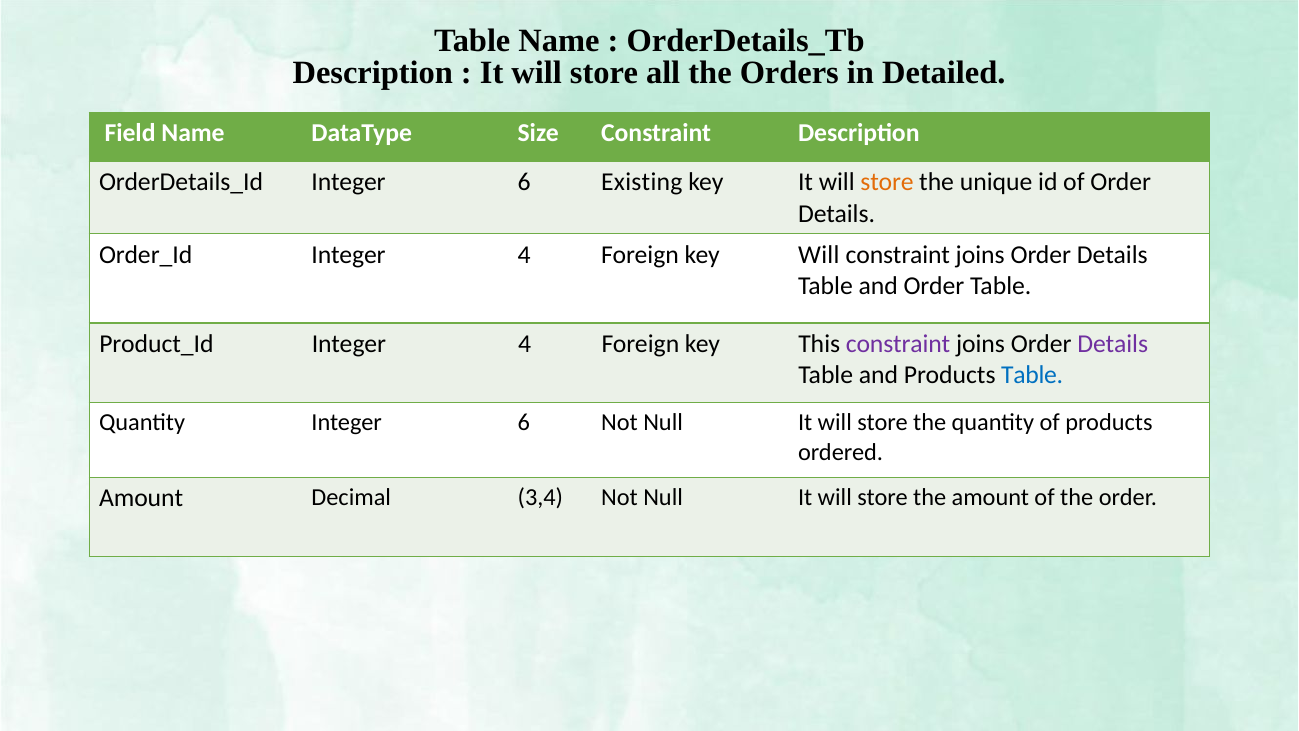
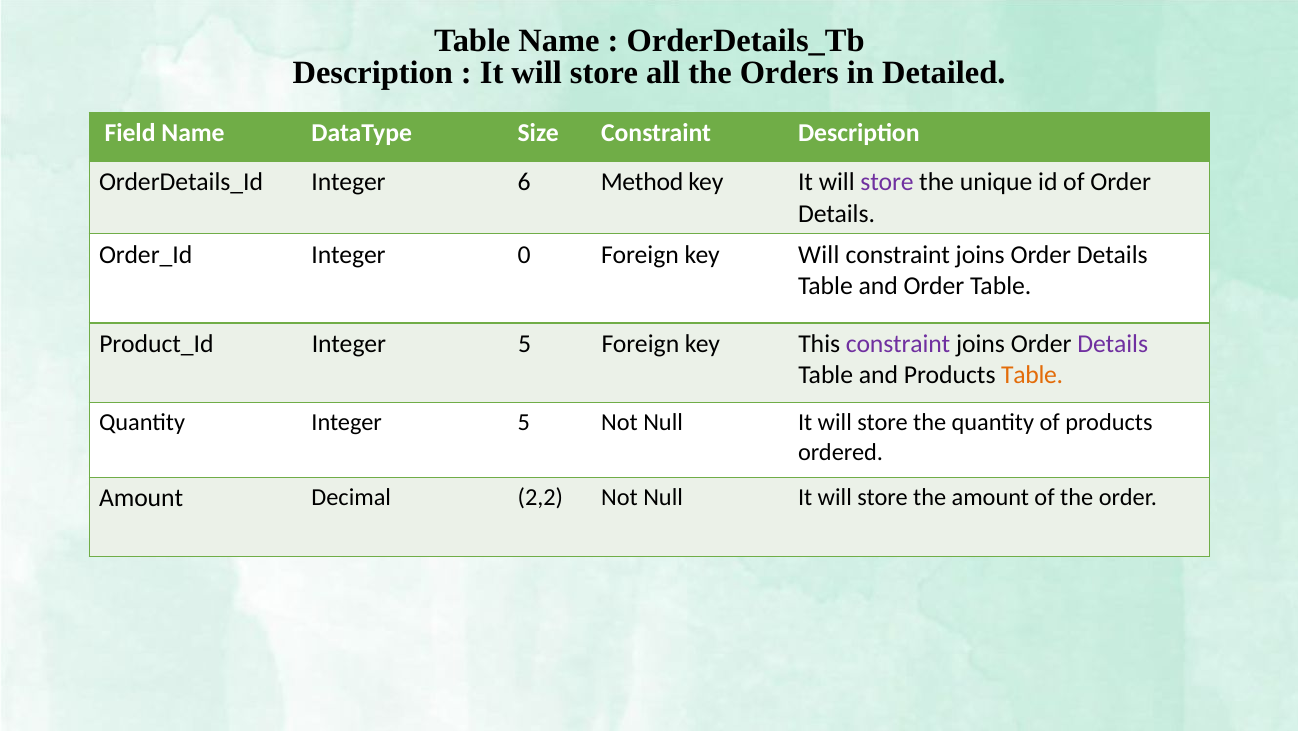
Existing: Existing -> Method (642, 182)
store colour: orange -> purple (887, 182)
4: 4 -> 0 (524, 255)
4: 4 -> 5 (525, 344)
Table colour: blue -> orange (1032, 375)
Quantity Integer 6: 6 -> 5 (524, 422)
3,4: 3,4 -> 2,2 (540, 497)
